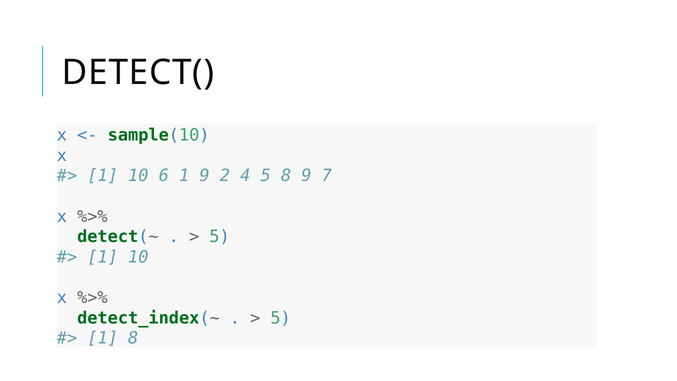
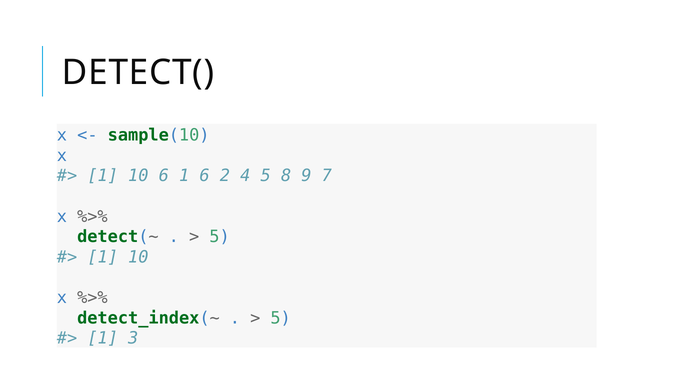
1 9: 9 -> 6 (205, 176)
1 8: 8 -> 3 (133, 338)
